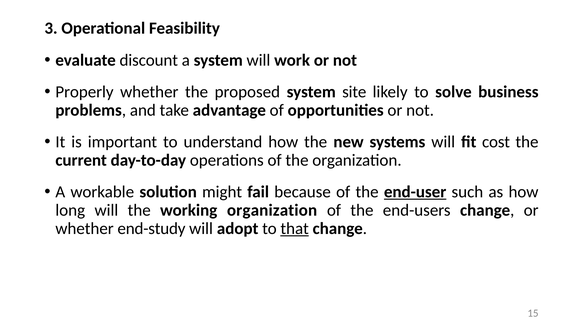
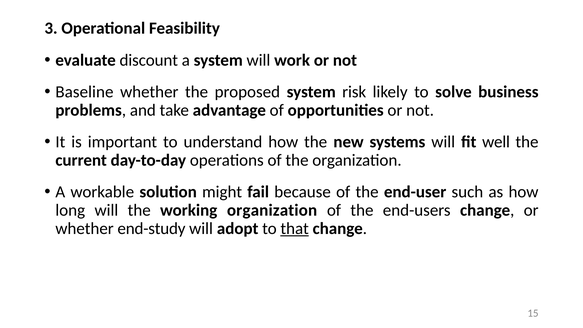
Properly: Properly -> Baseline (84, 92)
site: site -> risk (354, 92)
cost: cost -> well (496, 142)
end-user underline: present -> none (415, 192)
